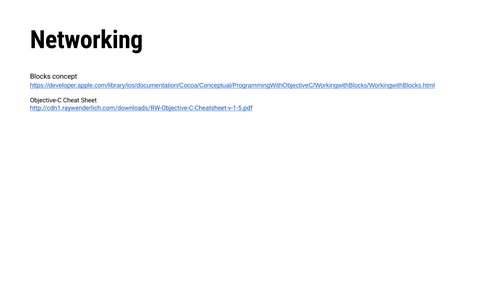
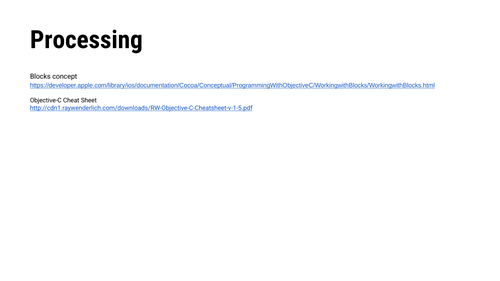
Networking: Networking -> Processing (86, 40)
